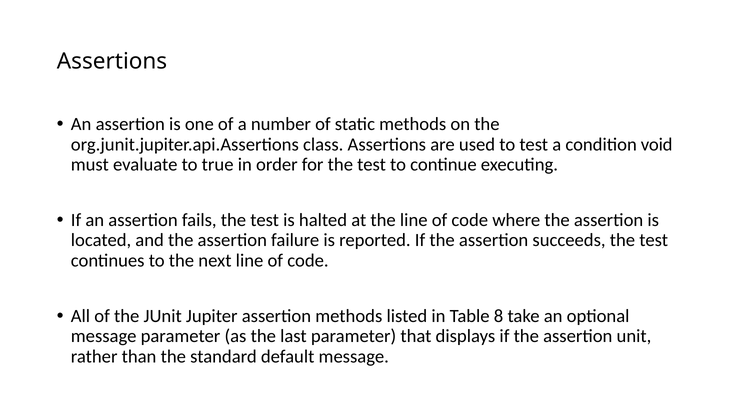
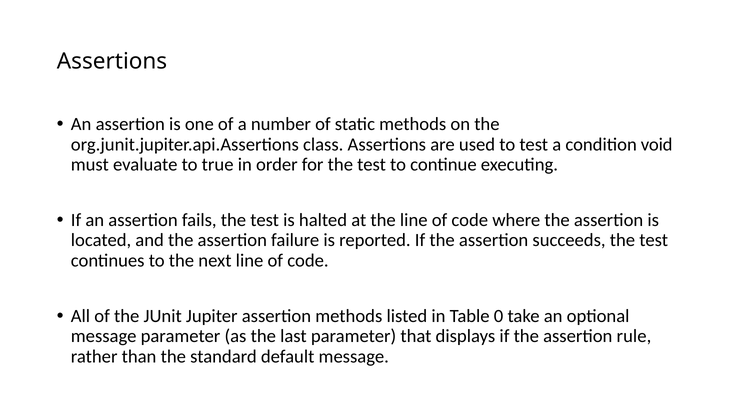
8: 8 -> 0 (499, 317)
unit: unit -> rule (634, 337)
